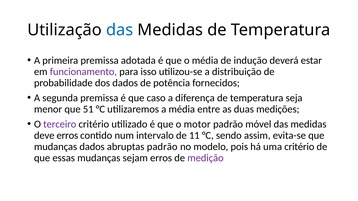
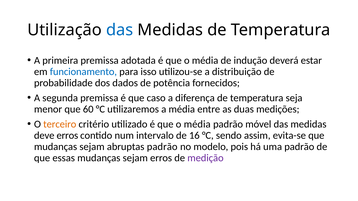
funcionamento colour: purple -> blue (83, 72)
51: 51 -> 60 (88, 109)
terceiro colour: purple -> orange (60, 124)
motor: motor -> média (197, 124)
11: 11 -> 16 (194, 136)
dados: dados -> sejam (92, 147)
uma critério: critério -> padrão (299, 147)
